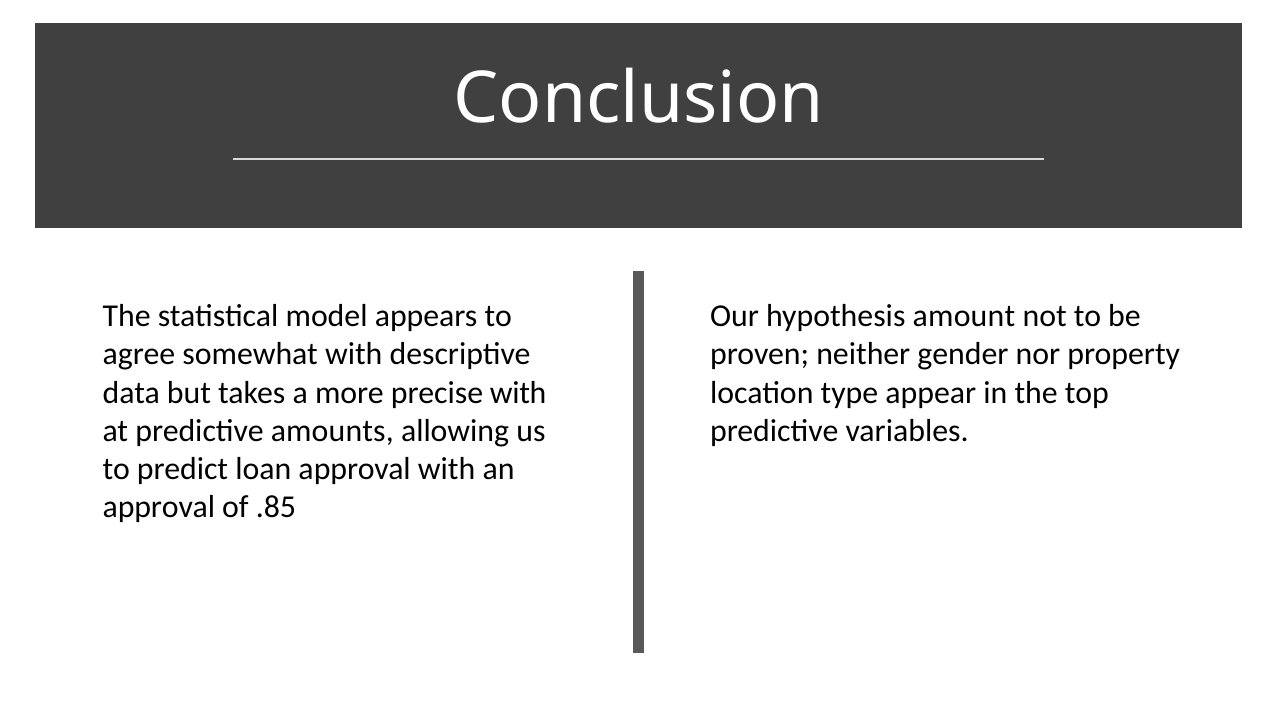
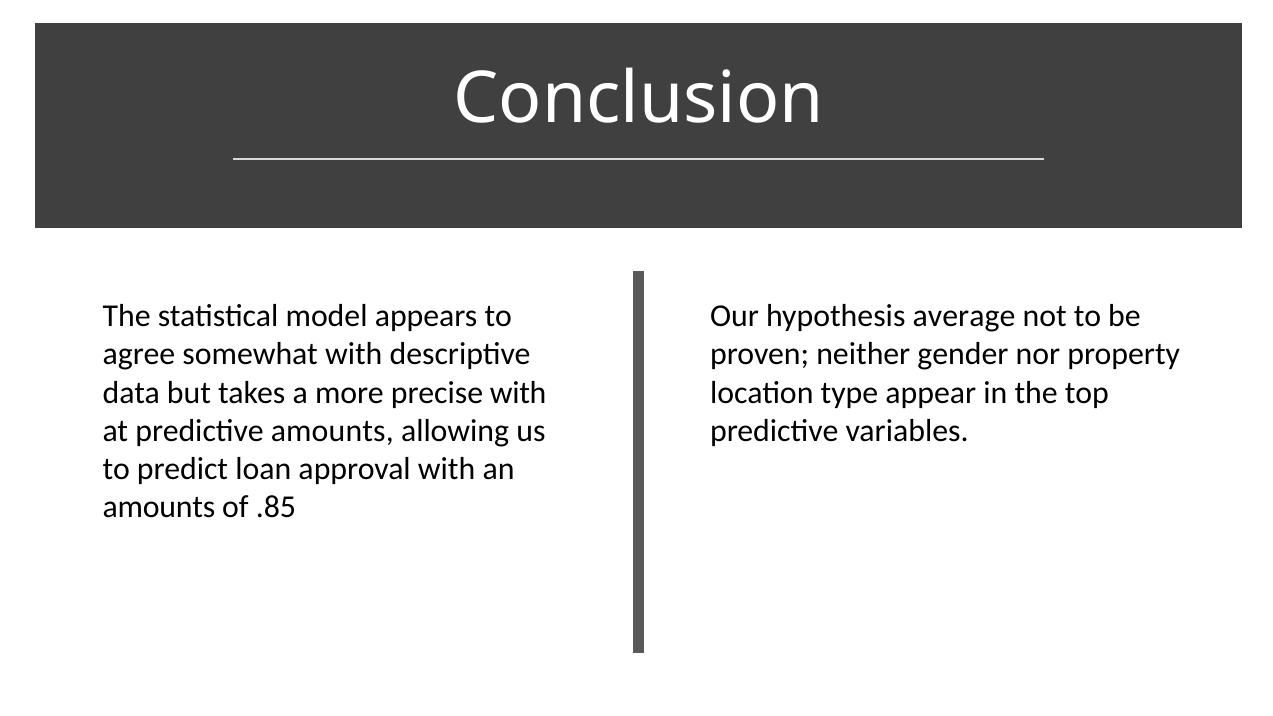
amount: amount -> average (964, 316)
approval: approval -> amounts (159, 507)
